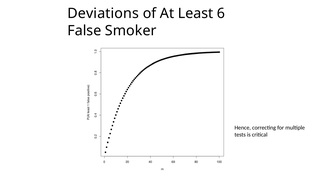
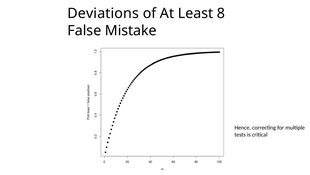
6: 6 -> 8 (221, 13)
Smoker: Smoker -> Mistake (131, 30)
